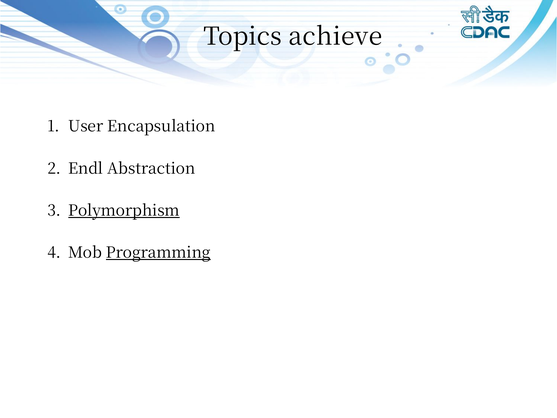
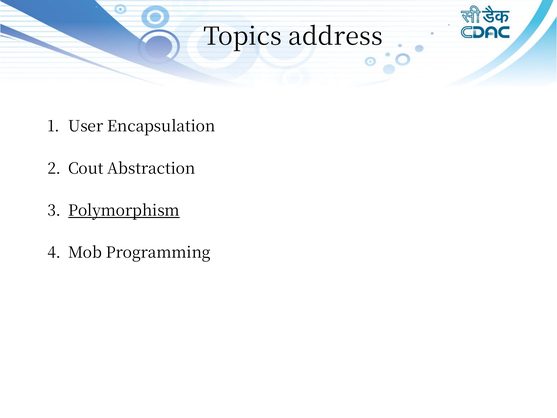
achieve: achieve -> address (335, 36)
Endl: Endl -> Cout (86, 169)
Programming underline: present -> none (158, 253)
